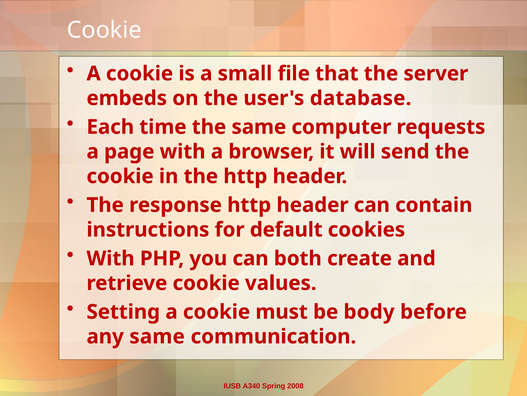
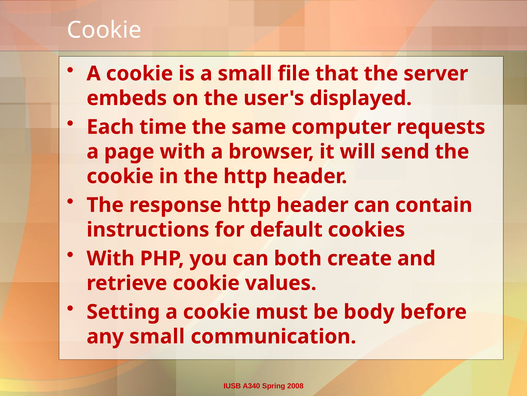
database: database -> displayed (361, 98)
any same: same -> small (157, 336)
